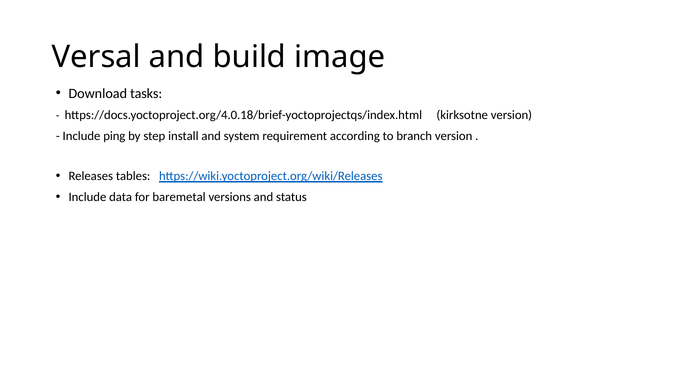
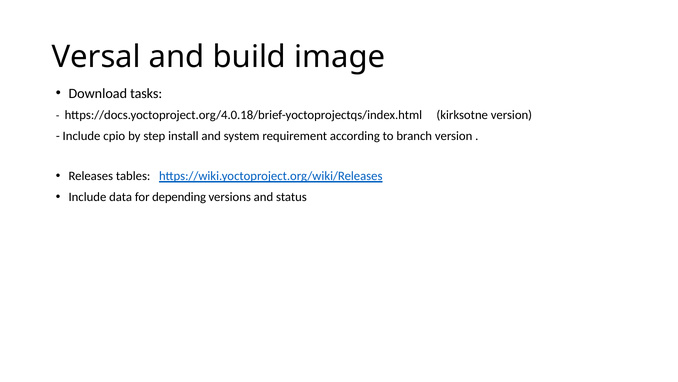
ping: ping -> cpio (114, 136)
baremetal: baremetal -> depending (179, 197)
